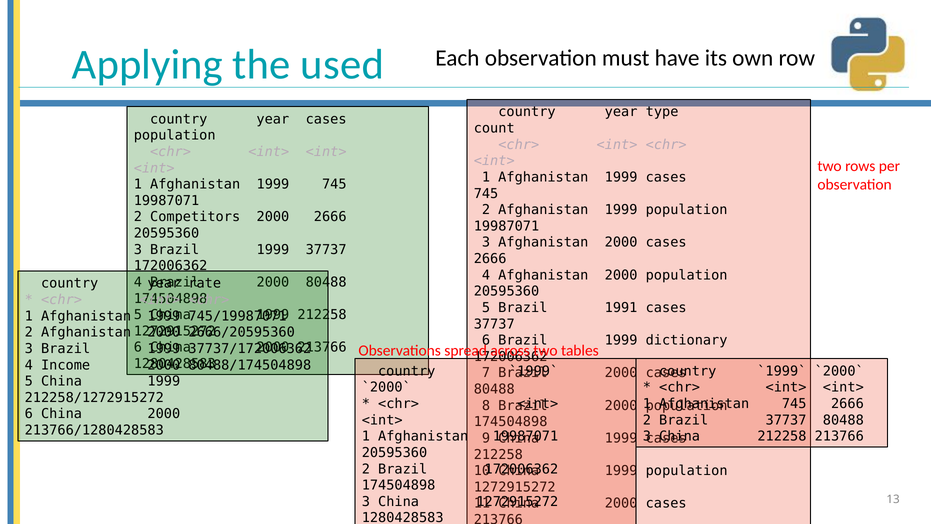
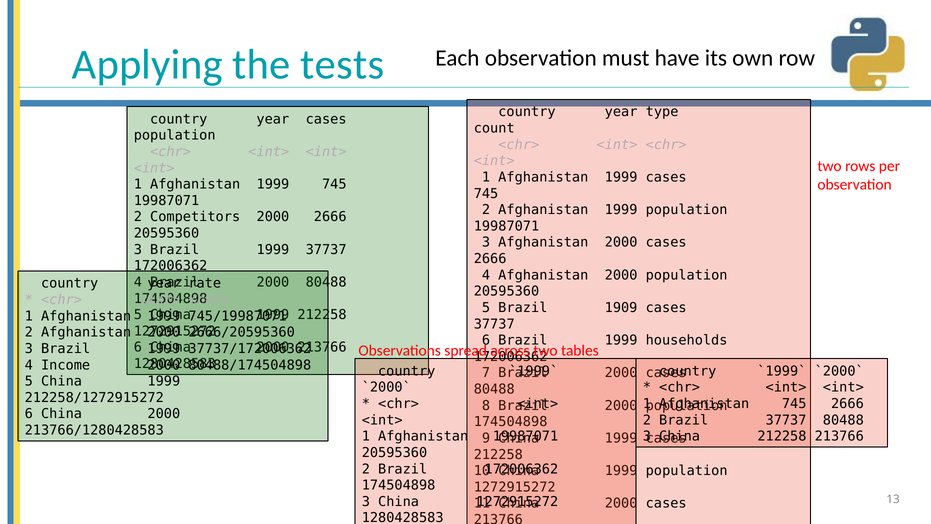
used: used -> tests (342, 64)
1991: 1991 -> 1909 (621, 308)
dictionary: dictionary -> households (687, 340)
